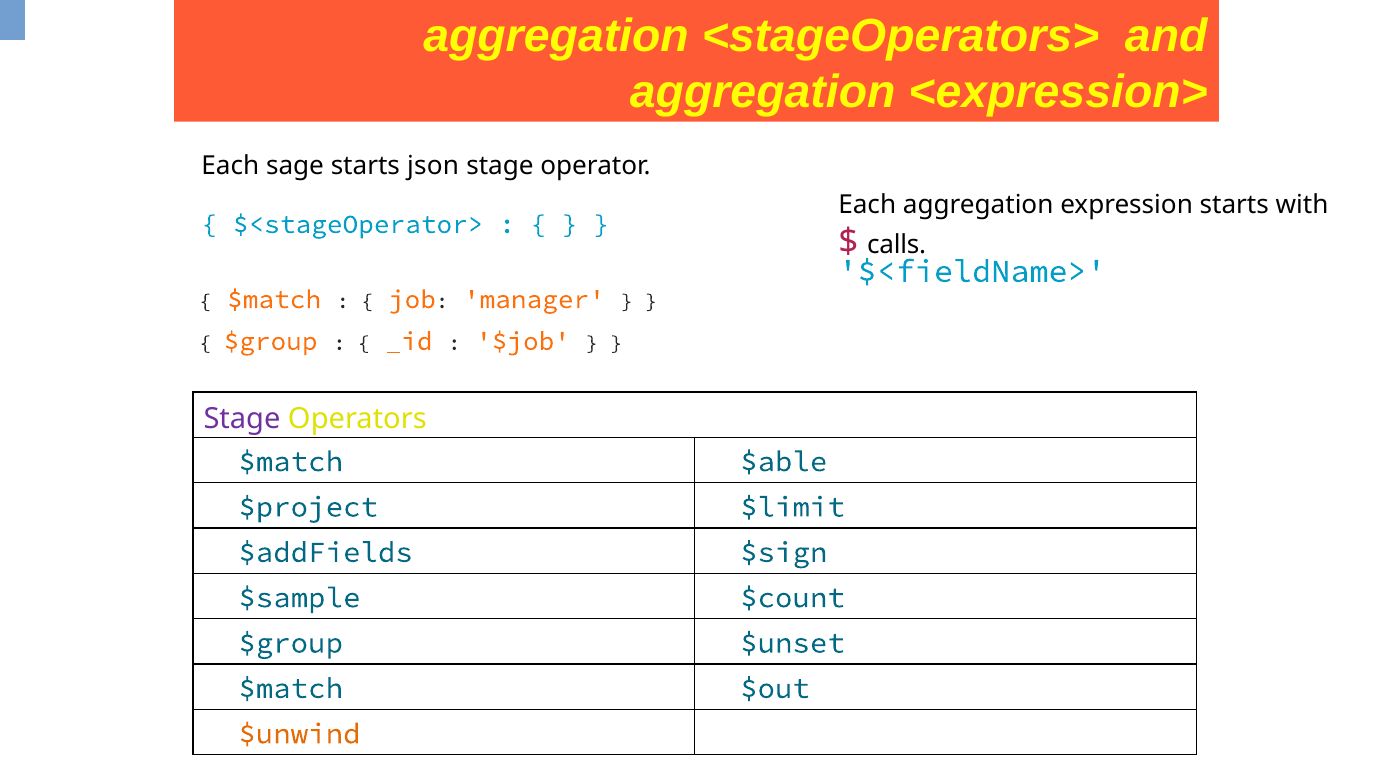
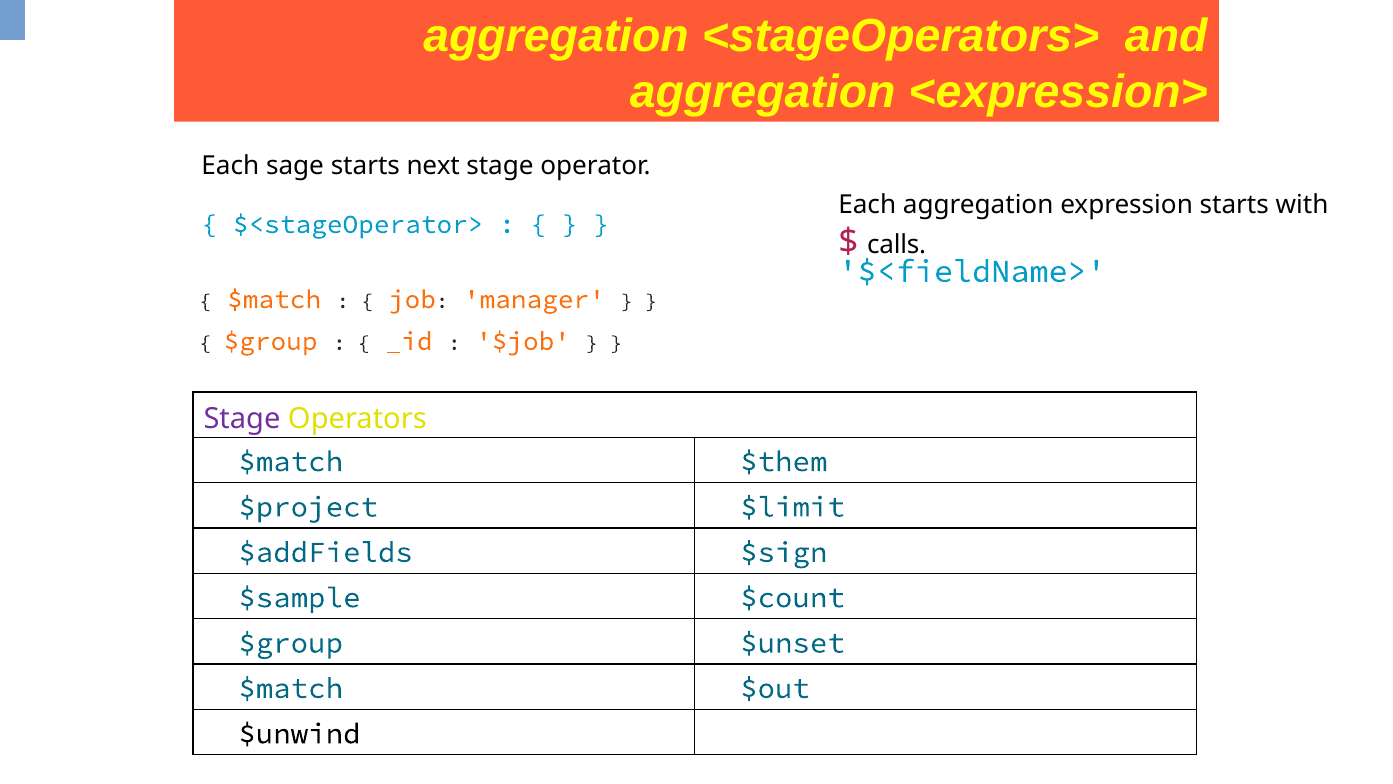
json: json -> next (433, 166)
$able: $able -> $them (784, 461)
$unwind colour: orange -> black (299, 733)
